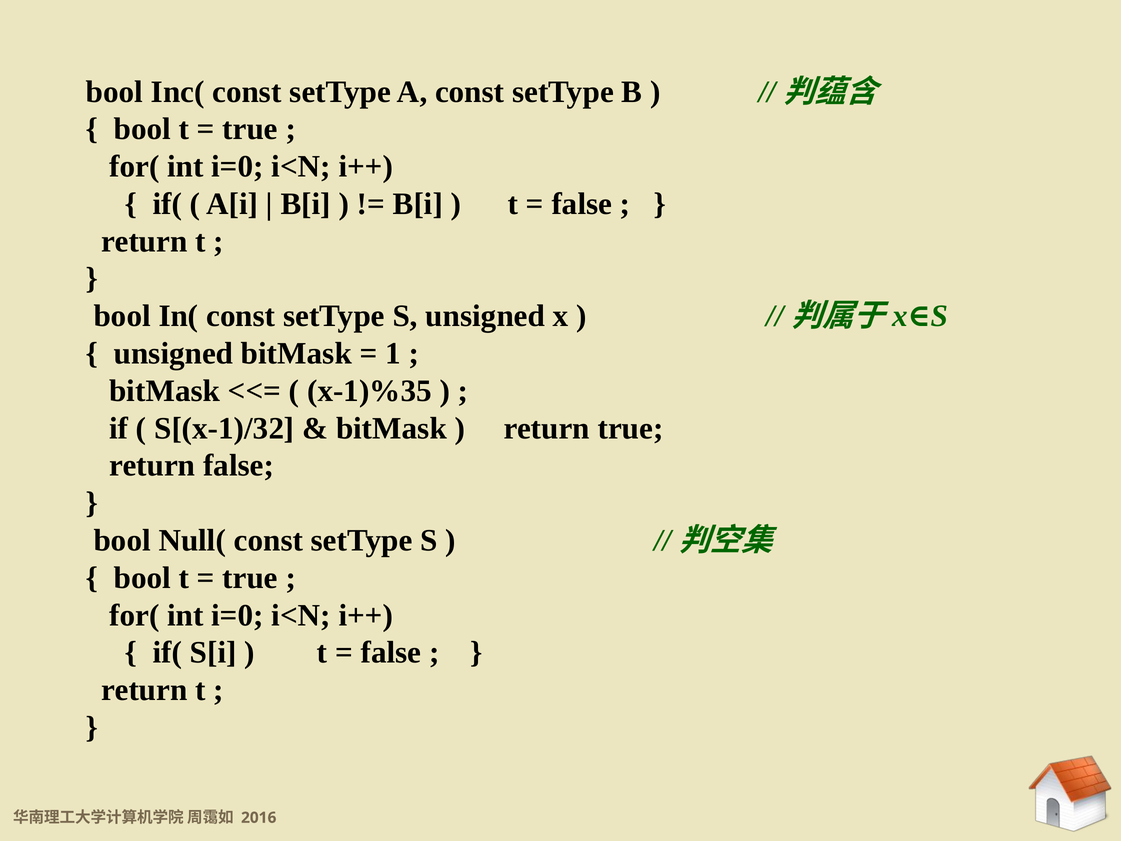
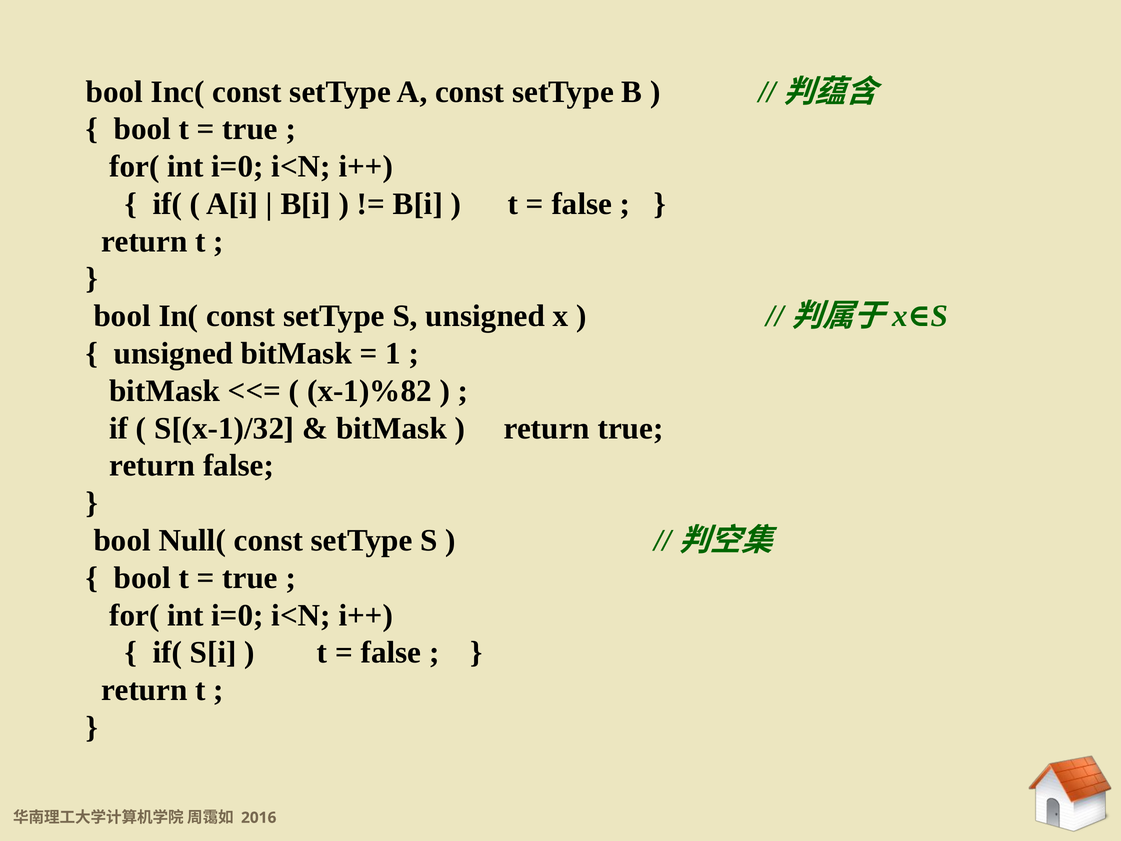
x-1)%35: x-1)%35 -> x-1)%82 (369, 391)
